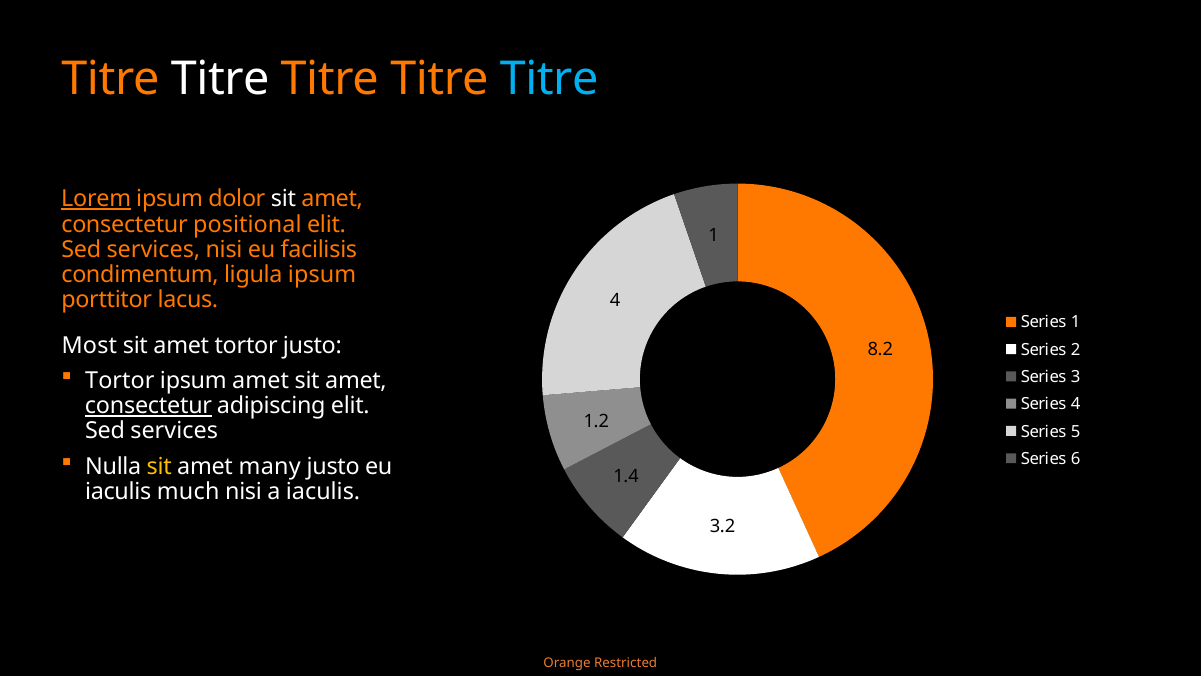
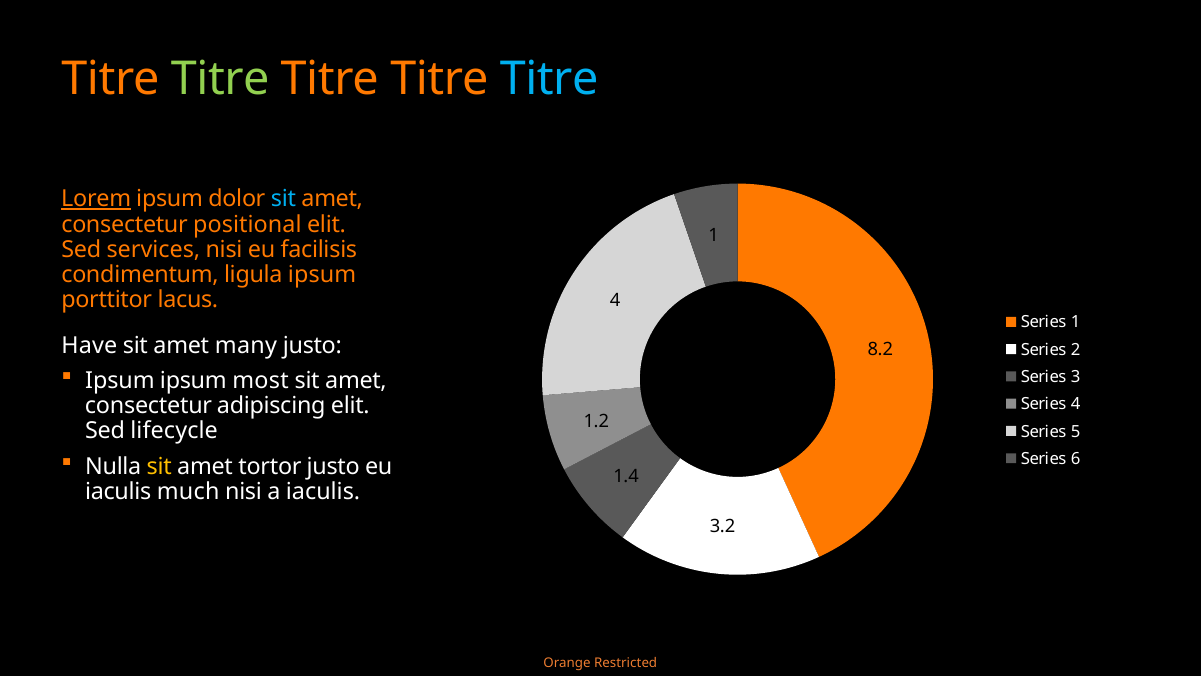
Titre colour: white -> light green (220, 79)
sit colour: white -> light blue (283, 199)
Most: Most -> Have (89, 345)
amet tortor: tortor -> many (246, 345)
Tortor: Tortor -> Ipsum (120, 380)
ipsum amet: amet -> most (261, 380)
consectetur underline: present -> none (149, 406)
services: services -> lifecycle (174, 431)
many: many -> tortor (270, 466)
